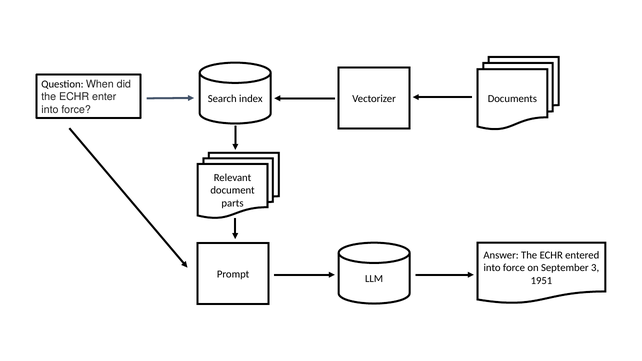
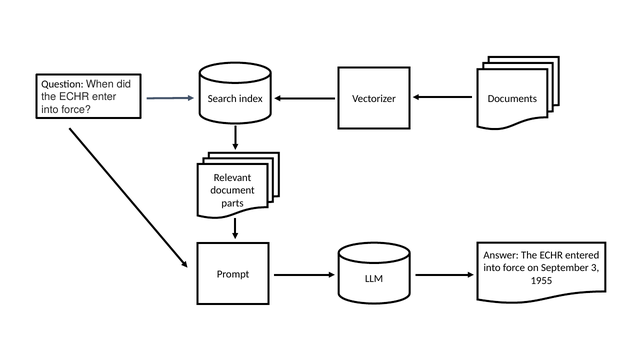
1951: 1951 -> 1955 (541, 281)
